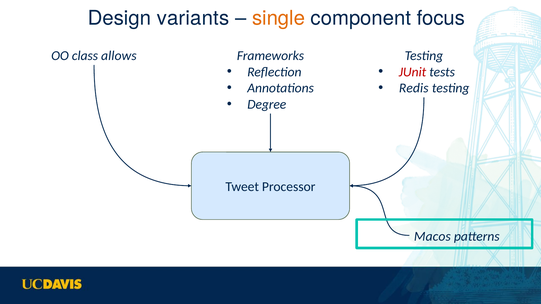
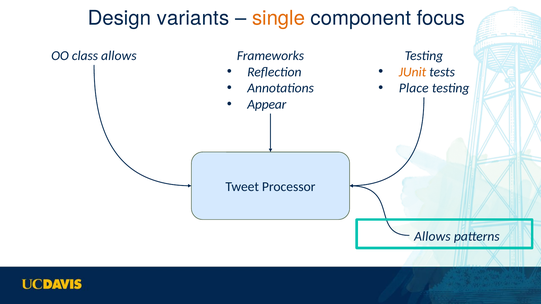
JUnit colour: red -> orange (412, 72)
Redis: Redis -> Place (414, 88)
Degree: Degree -> Appear (267, 104)
Macos: Macos -> Allows (432, 236)
